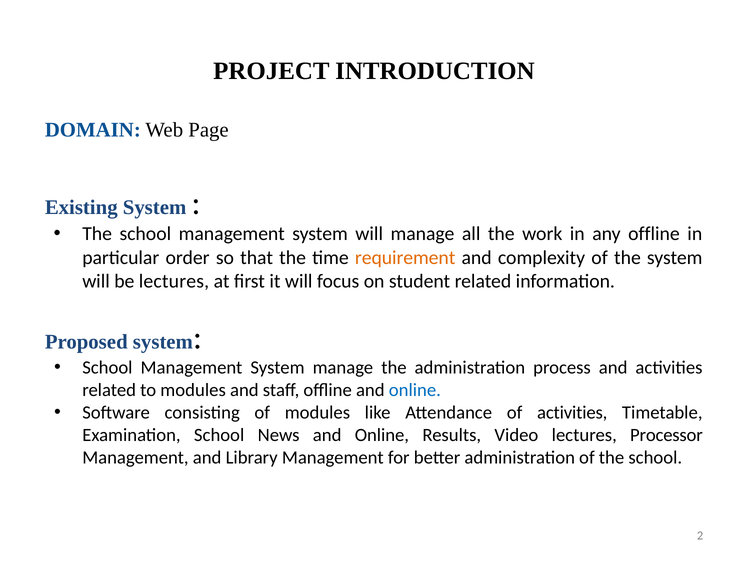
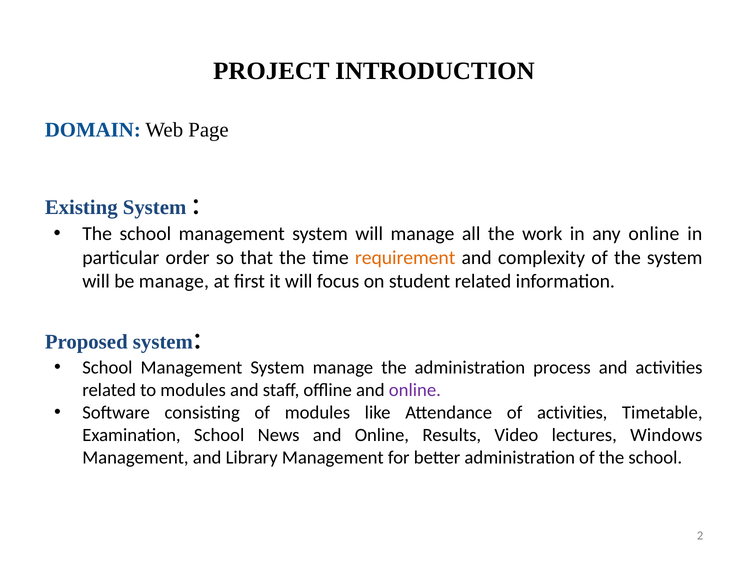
any offline: offline -> online (654, 234)
be lectures: lectures -> manage (174, 281)
online colour: blue -> purple (415, 390)
Processor: Processor -> Windows (666, 435)
